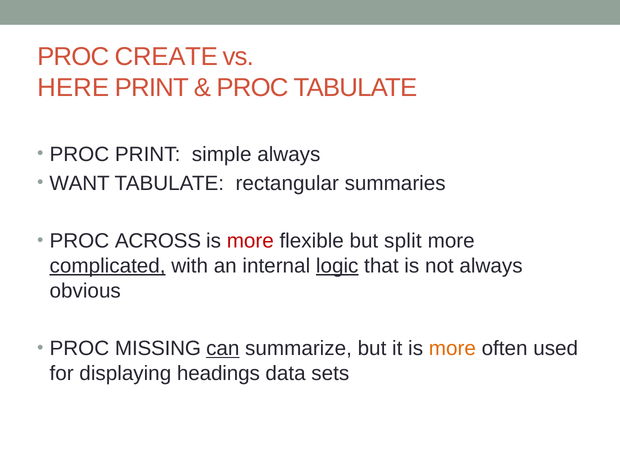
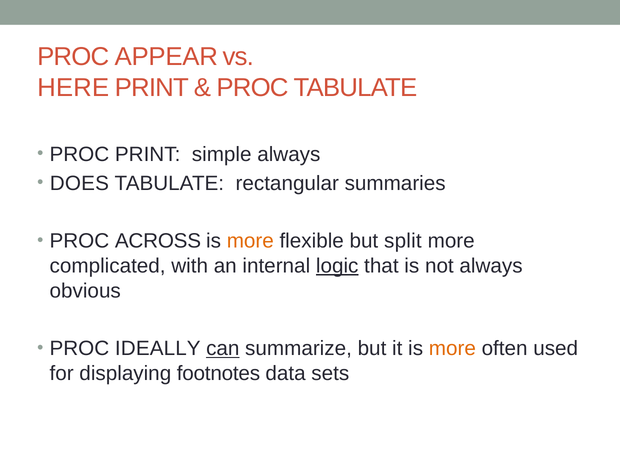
CREATE: CREATE -> APPEAR (166, 57)
WANT: WANT -> DOES (79, 183)
more colour: red -> orange (250, 241)
complicated underline: present -> none (108, 266)
MISSING: MISSING -> IDEALLY (158, 349)
headings: headings -> footnotes (218, 373)
